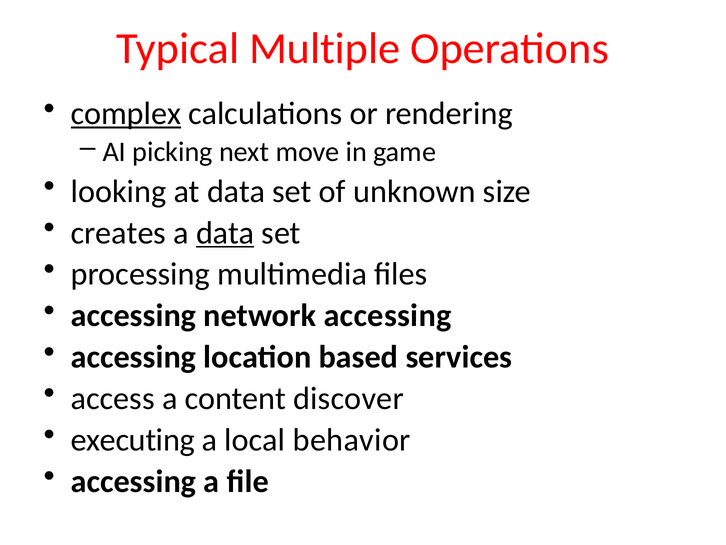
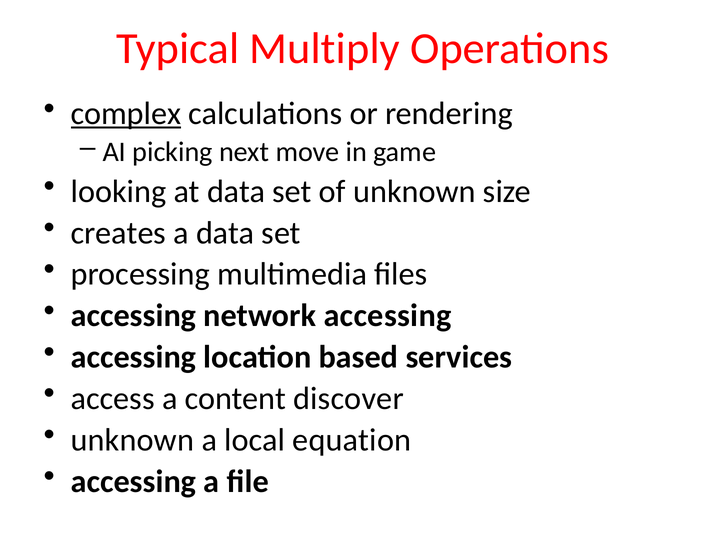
Multiple: Multiple -> Multiply (325, 48)
data underline: present -> none (225, 233)
executing: executing -> unknown (132, 440)
behavior: behavior -> equation (352, 440)
